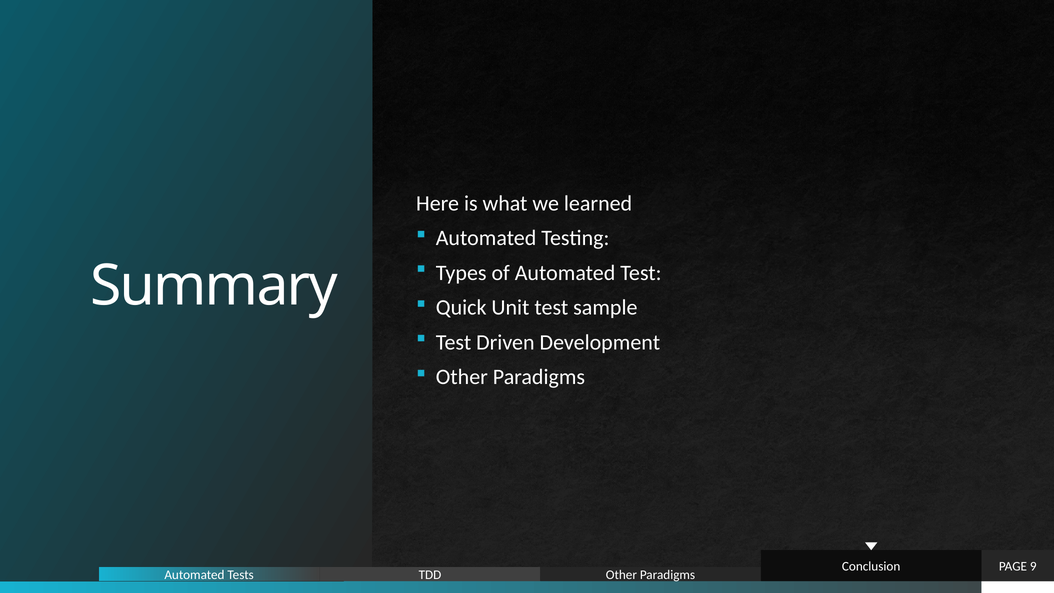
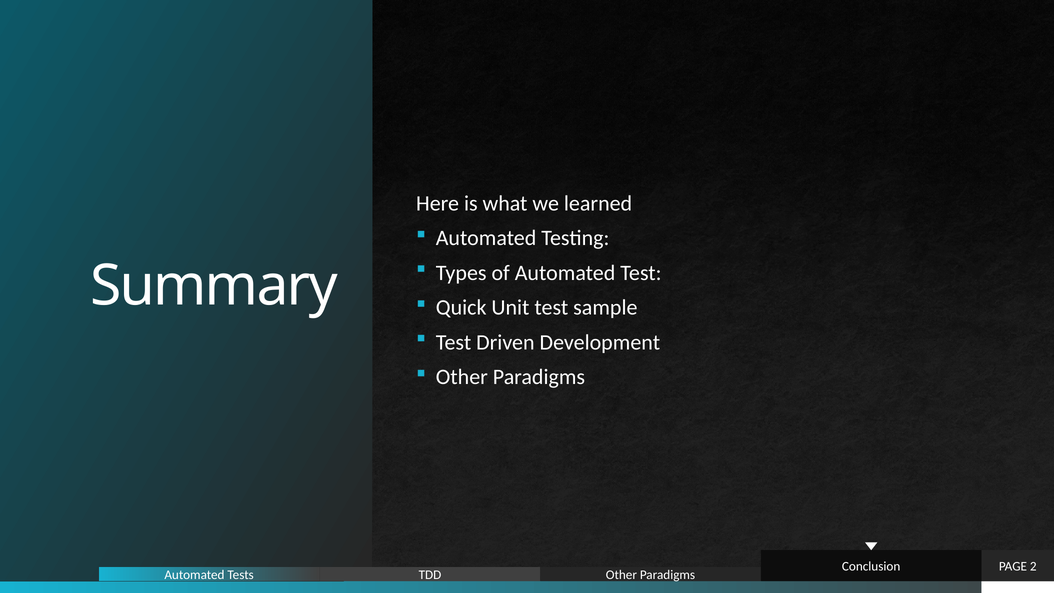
9: 9 -> 2 (1033, 566)
